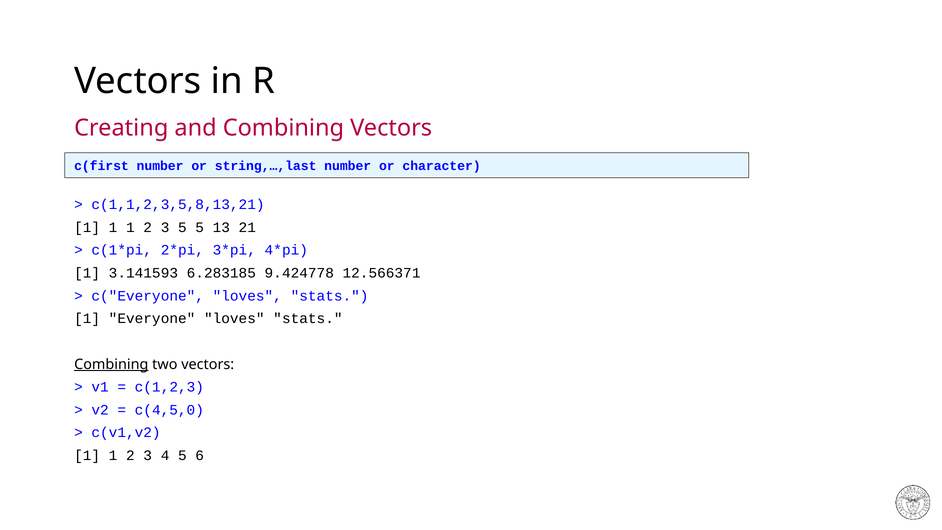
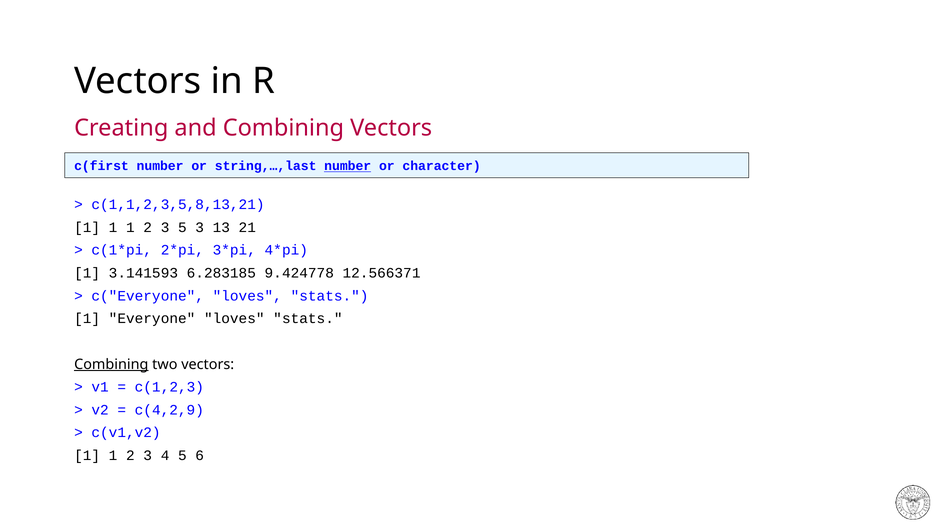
number underline: none -> present (348, 166)
5 5: 5 -> 3 (200, 227)
c(4,5,0: c(4,5,0 -> c(4,2,9 (169, 410)
